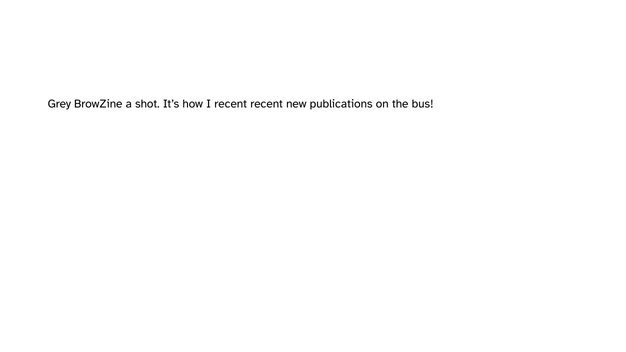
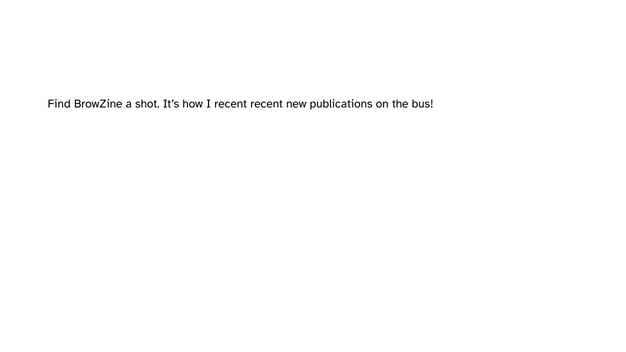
Grey: Grey -> Find (59, 104)
